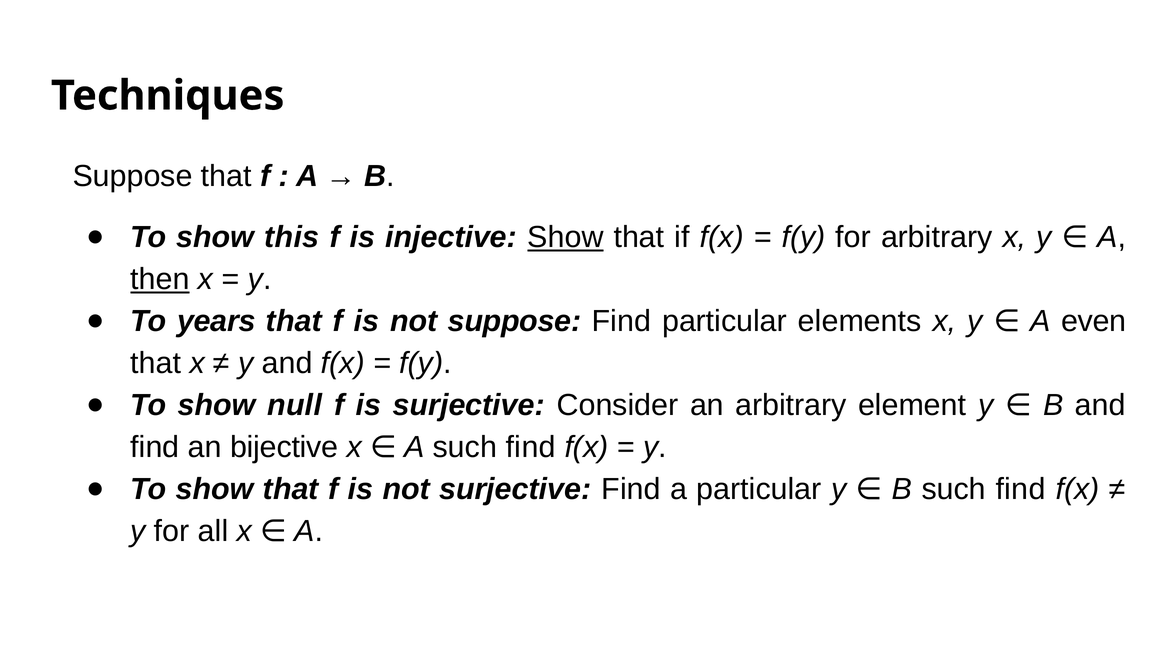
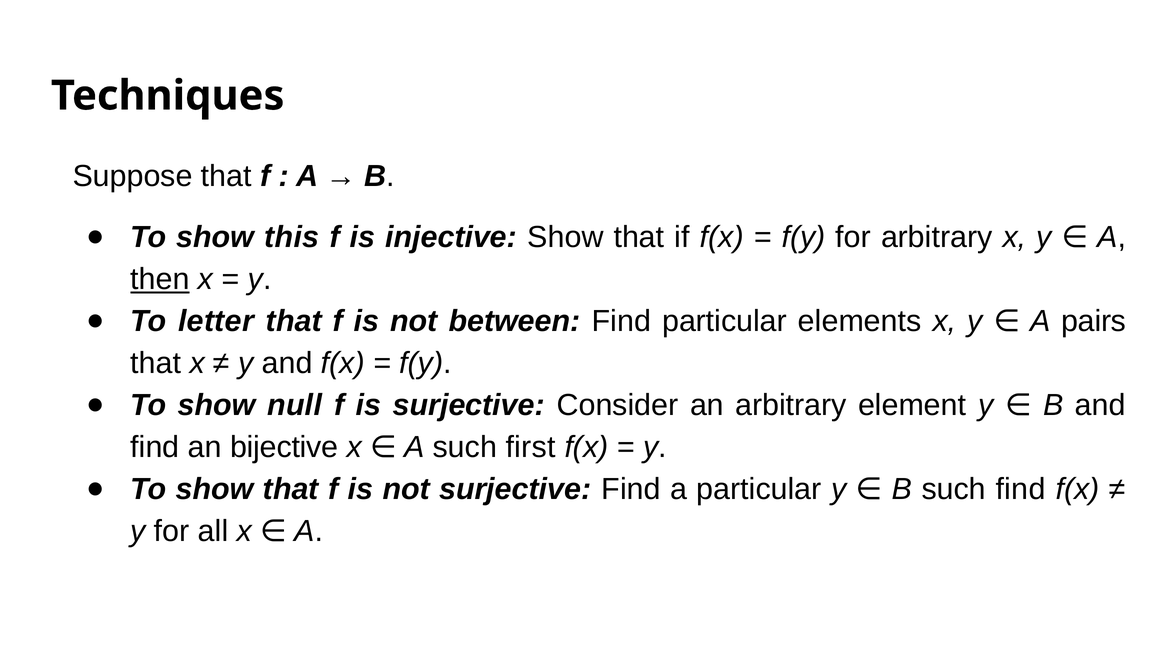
Show underline: present -> none (566, 237)
years: years -> letter (216, 321)
not suppose: suppose -> between (514, 321)
even: even -> pairs (1094, 321)
find: find -> first (531, 447)
